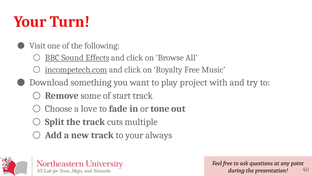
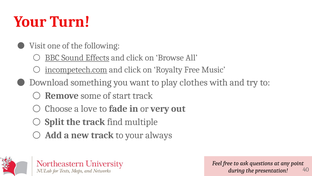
project: project -> clothes (194, 82)
tone: tone -> very (160, 108)
cuts: cuts -> find (115, 122)
